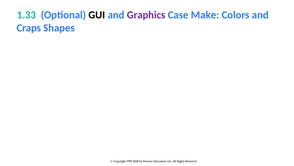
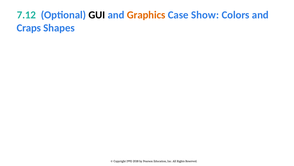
1.33: 1.33 -> 7.12 (26, 15)
Graphics colour: purple -> orange (146, 15)
Make: Make -> Show (205, 15)
